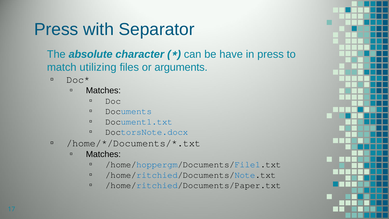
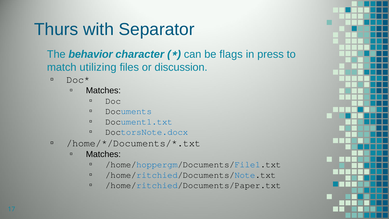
Press: Press -> Thurs (56, 29)
absolute: absolute -> behavior (91, 54)
have: have -> flags (231, 54)
arguments: arguments -> discussion (181, 67)
